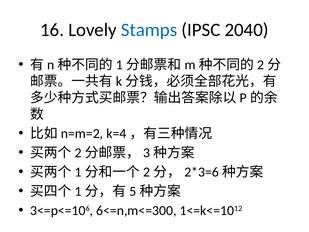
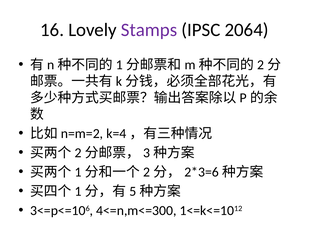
Stamps colour: blue -> purple (149, 30)
2040: 2040 -> 2064 (247, 30)
6<=n,m<=300: 6<=n,m<=300 -> 4<=n,m<=300 (136, 210)
